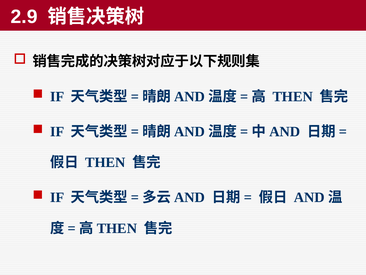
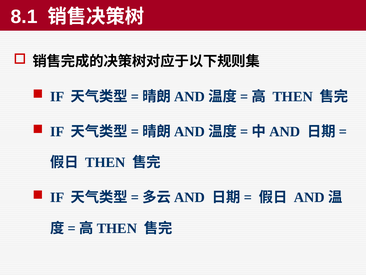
2.9: 2.9 -> 8.1 (24, 17)
